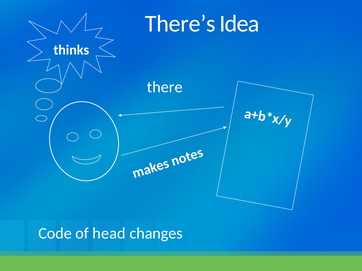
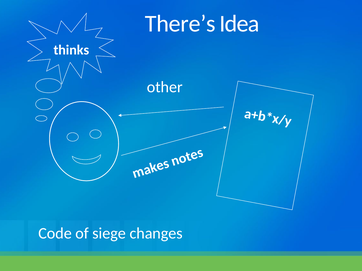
there: there -> other (165, 87)
head: head -> siege (109, 234)
